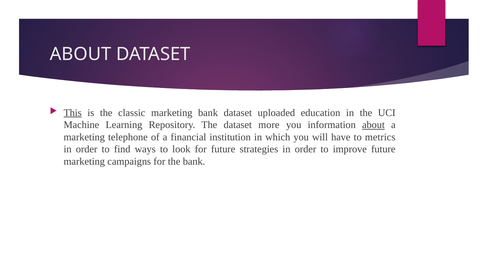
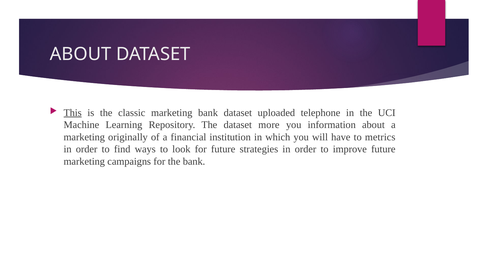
education: education -> telephone (321, 113)
about underline: present -> none (373, 125)
telephone: telephone -> originally (128, 137)
